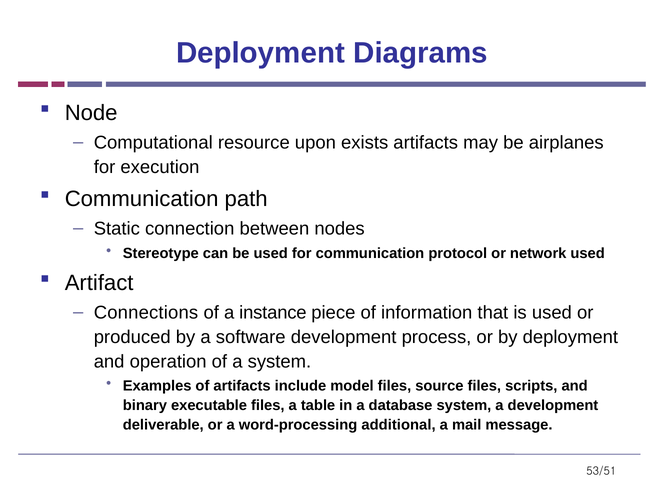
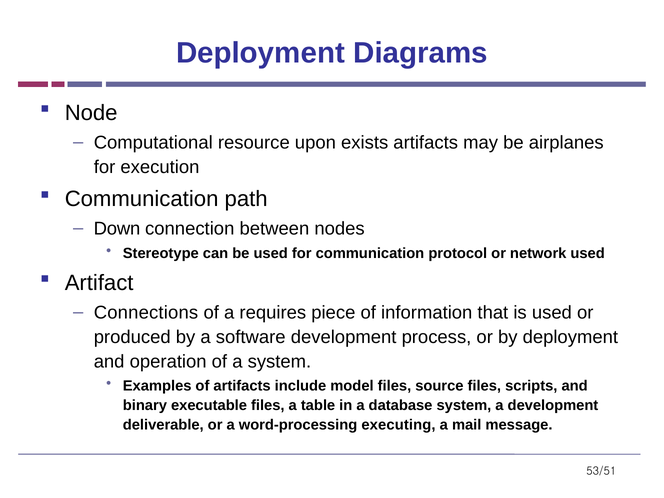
Static: Static -> Down (117, 229)
instance: instance -> requires (273, 313)
additional: additional -> executing (398, 425)
